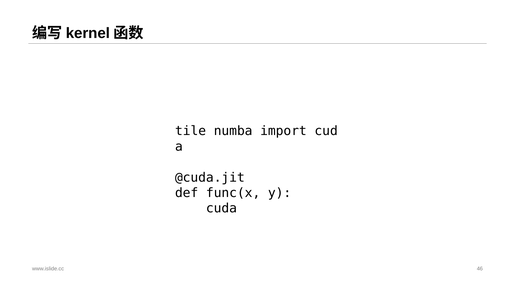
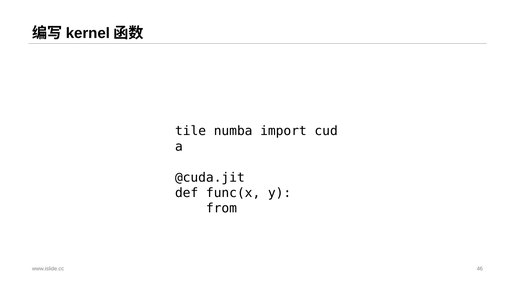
cuda: cuda -> from (221, 208)
